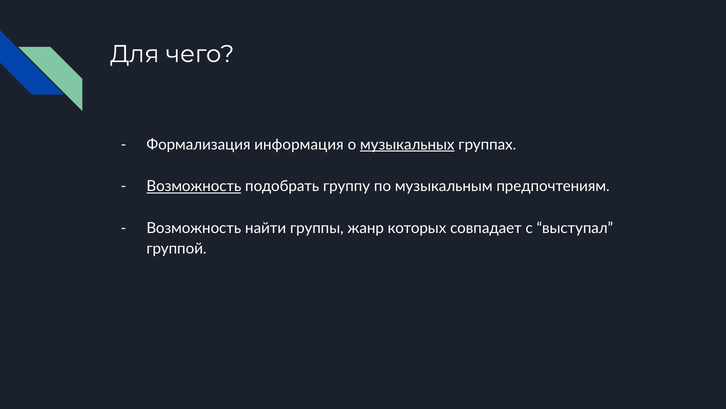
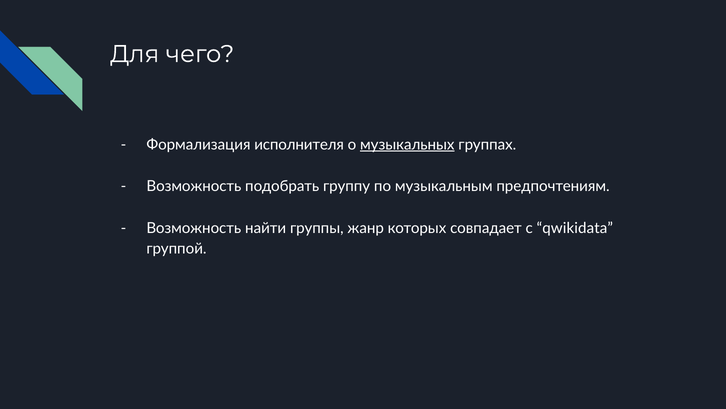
информация: информация -> исполнителя (299, 144)
Возможность underline: present -> none (194, 186)
выступал: выступал -> qwikidata (575, 228)
